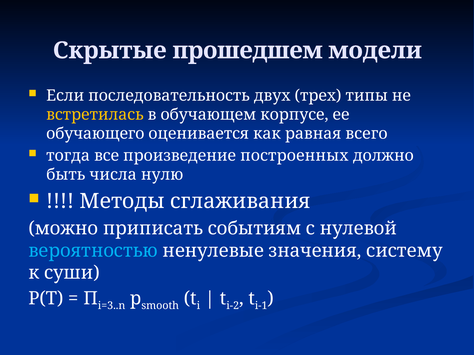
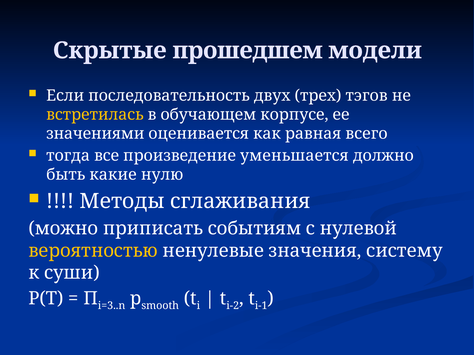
типы: типы -> тэгов (367, 96)
обучающего: обучающего -> значениями (95, 134)
построенных: построенных -> уменьшается (294, 156)
числа: числа -> какие (113, 175)
вероятностью colour: light blue -> yellow (93, 251)
